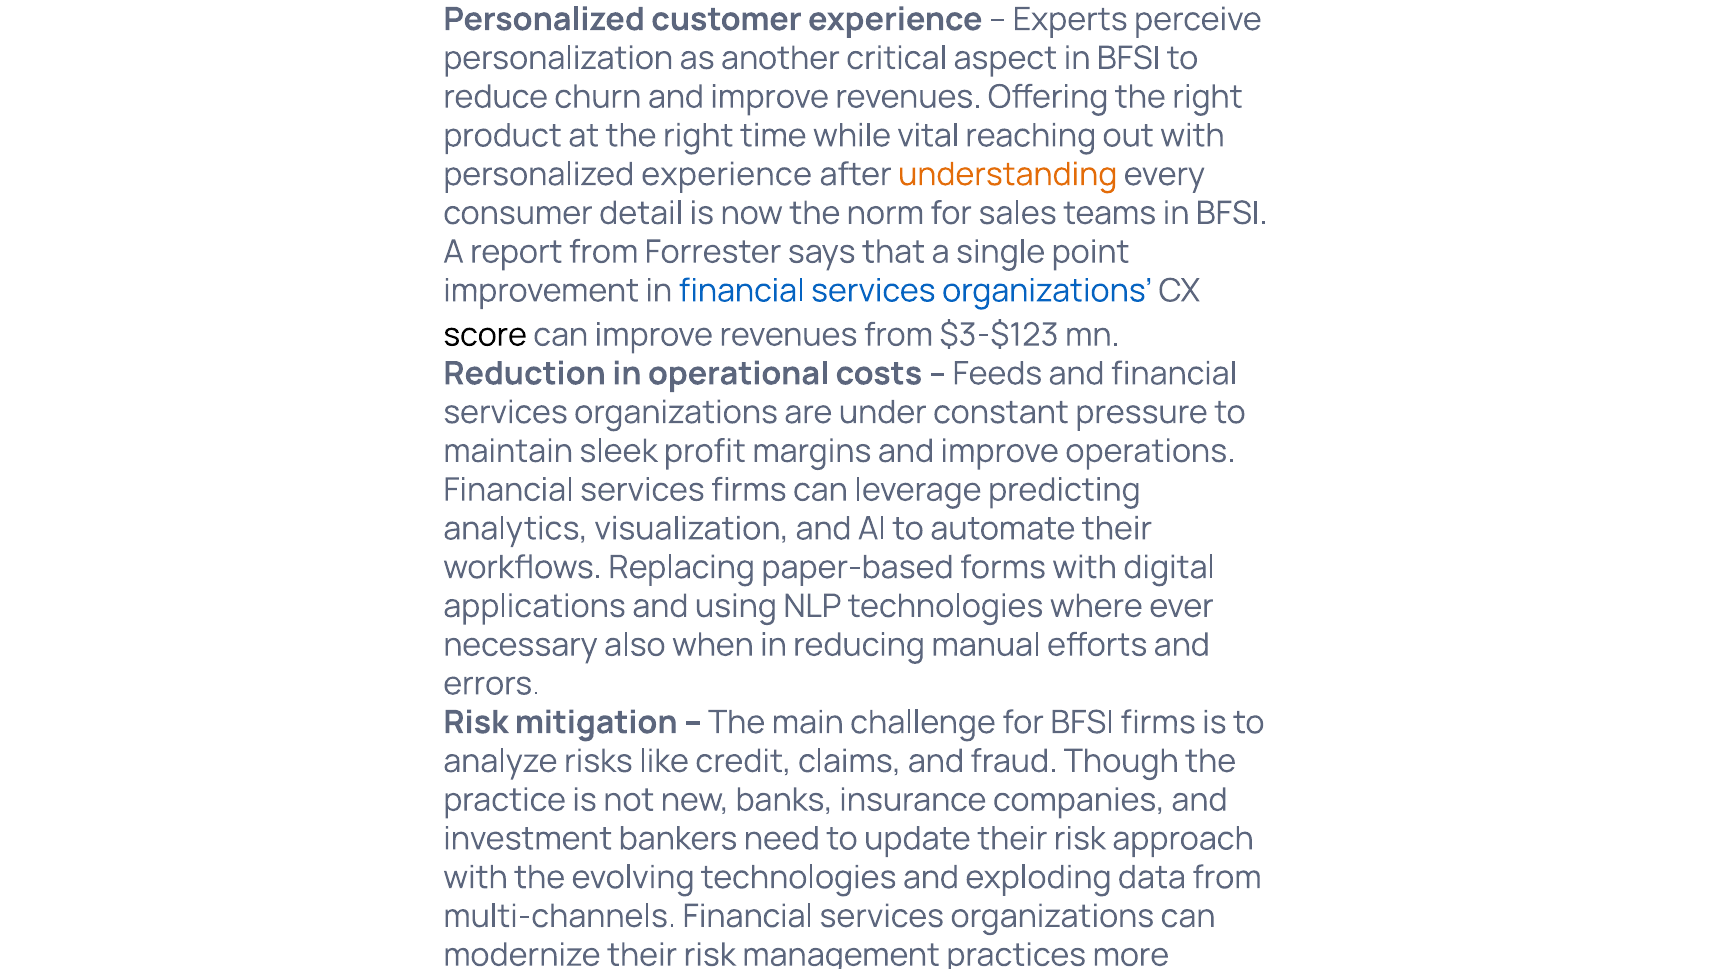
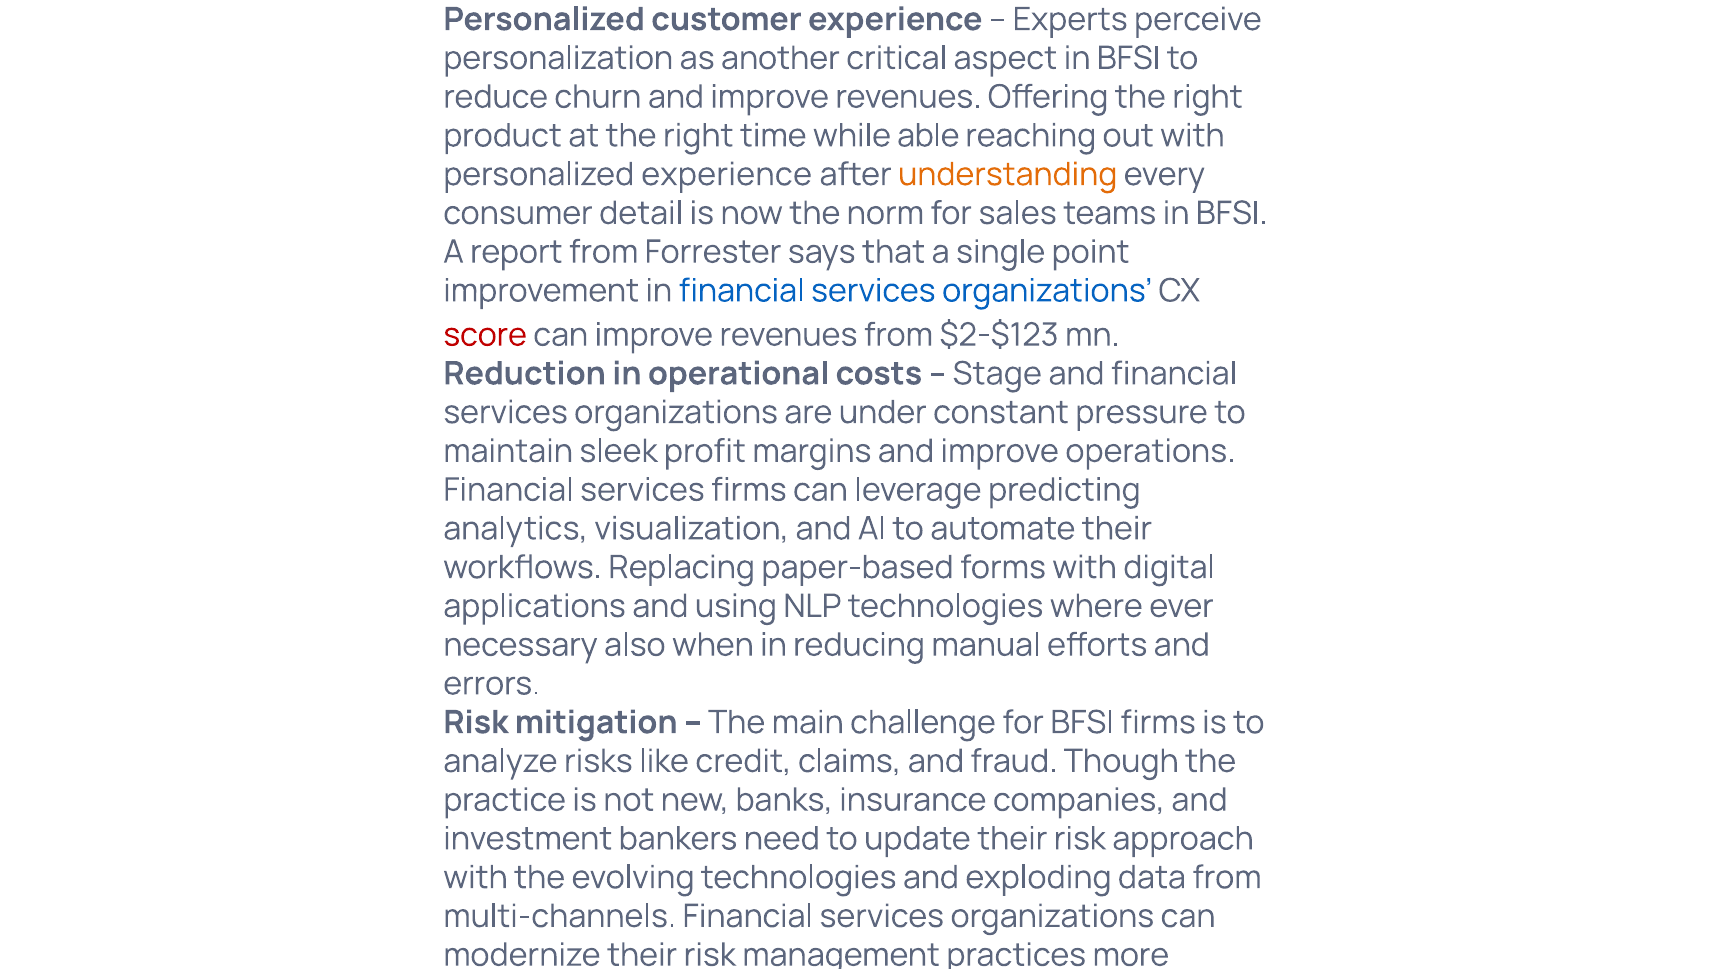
vital: vital -> able (928, 136)
score colour: black -> red (485, 335)
$3-$123: $3-$123 -> $2-$123 (999, 335)
Feeds: Feeds -> Stage (997, 374)
